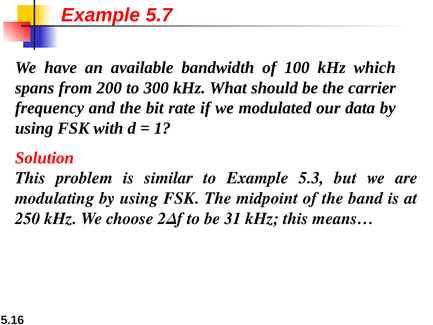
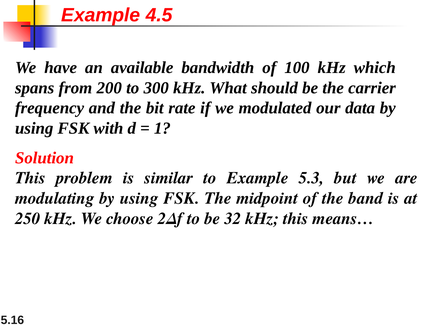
5.7: 5.7 -> 4.5 (159, 15)
31: 31 -> 32 (233, 218)
